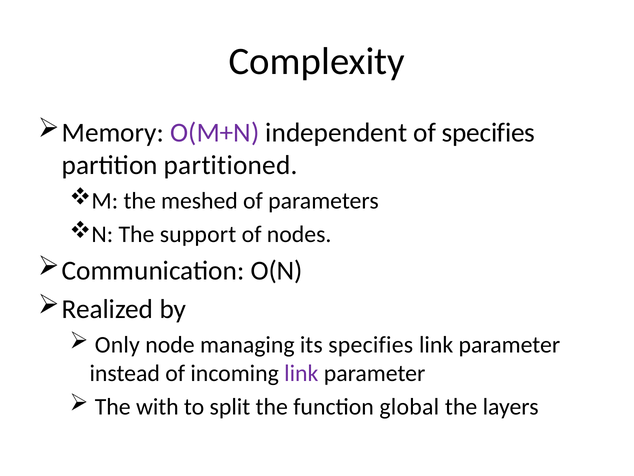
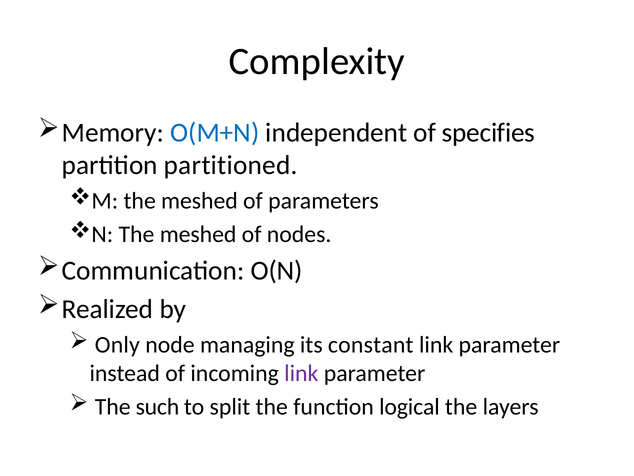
O(M+N colour: purple -> blue (215, 132)
N The support: support -> meshed (198, 234)
its specifies: specifies -> constant (371, 344)
with: with -> such (157, 406)
global: global -> logical (409, 406)
